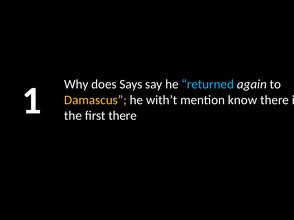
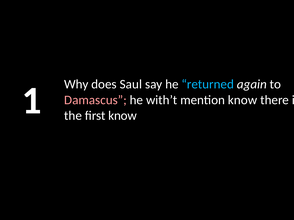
Says: Says -> Saul (131, 84)
Damascus colour: yellow -> pink (95, 100)
first there: there -> know (123, 116)
